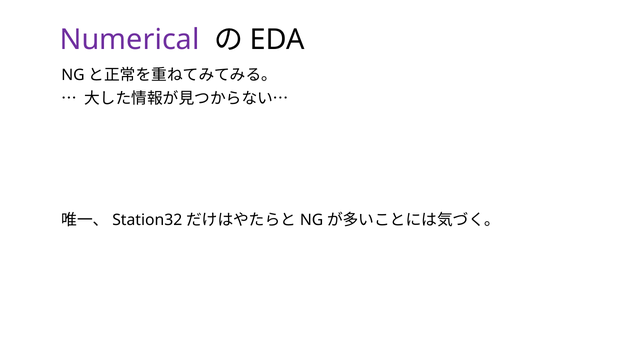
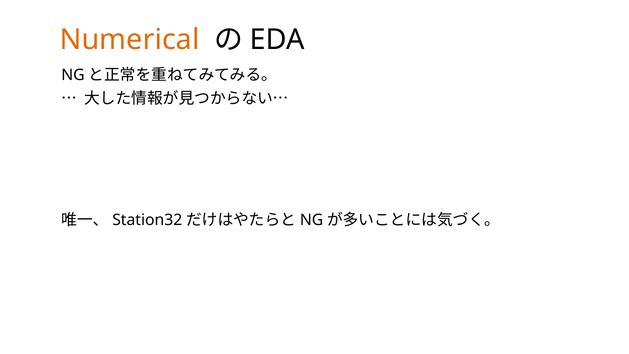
Numerical colour: purple -> orange (130, 40)
